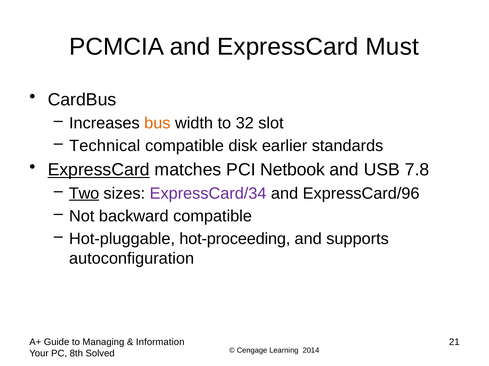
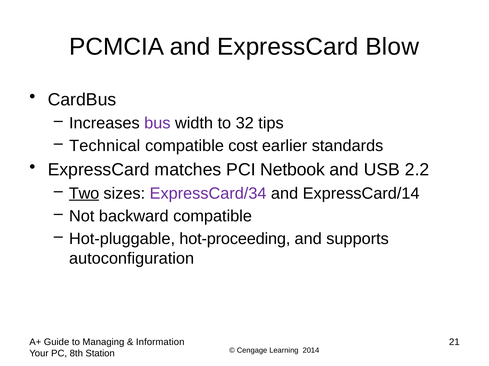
Must: Must -> Blow (392, 47)
bus colour: orange -> purple (157, 123)
slot: slot -> tips (271, 123)
disk: disk -> cost (243, 146)
ExpressCard underline: present -> none (99, 170)
7.8: 7.8 -> 2.2 (417, 170)
ExpressCard/96: ExpressCard/96 -> ExpressCard/14 (361, 194)
Solved: Solved -> Station (100, 354)
